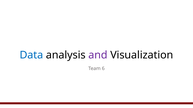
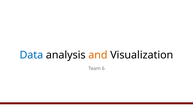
and colour: purple -> orange (98, 55)
